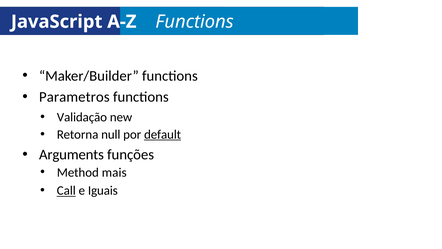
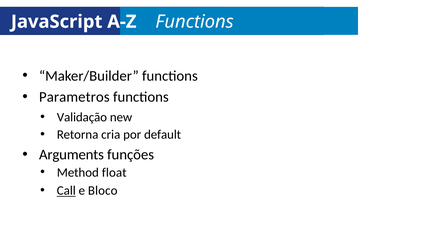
null: null -> cria (111, 134)
default underline: present -> none (163, 134)
mais: mais -> float (114, 172)
Iguais: Iguais -> Bloco (103, 190)
